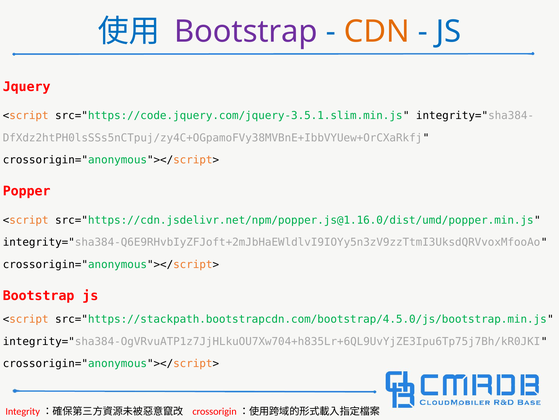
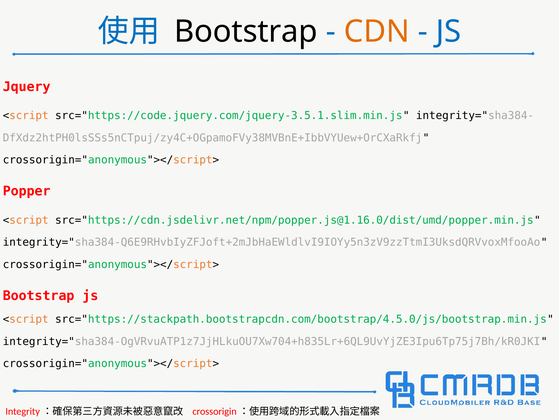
Bootstrap colour: purple -> black (246, 31)
